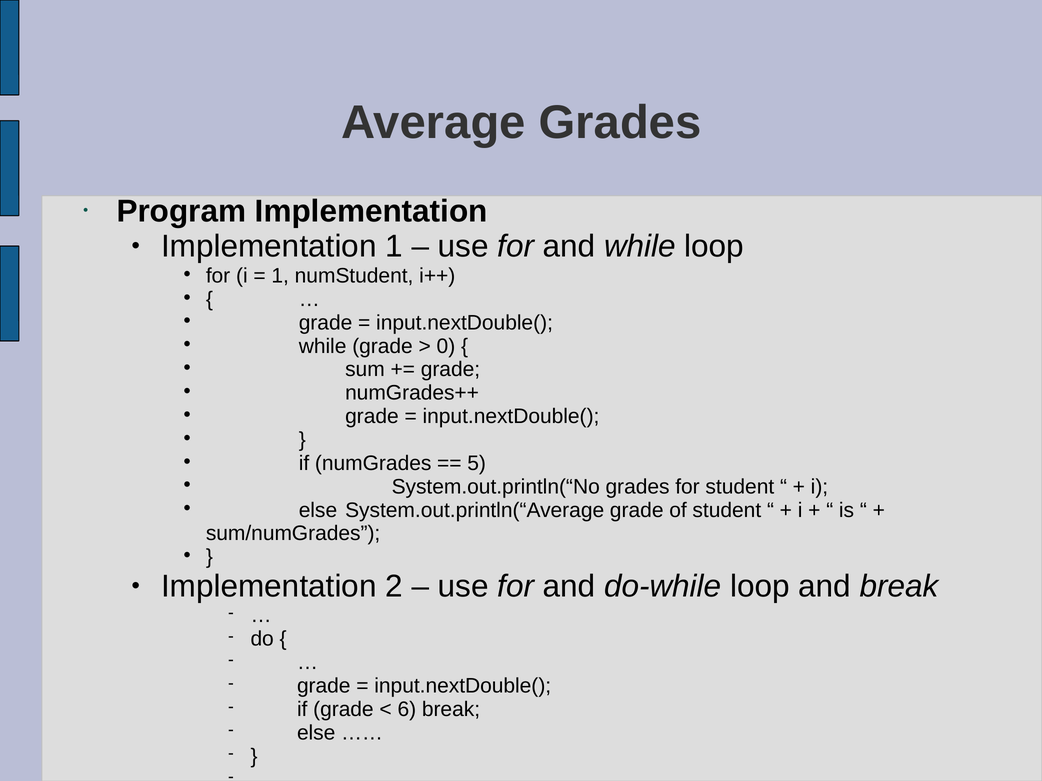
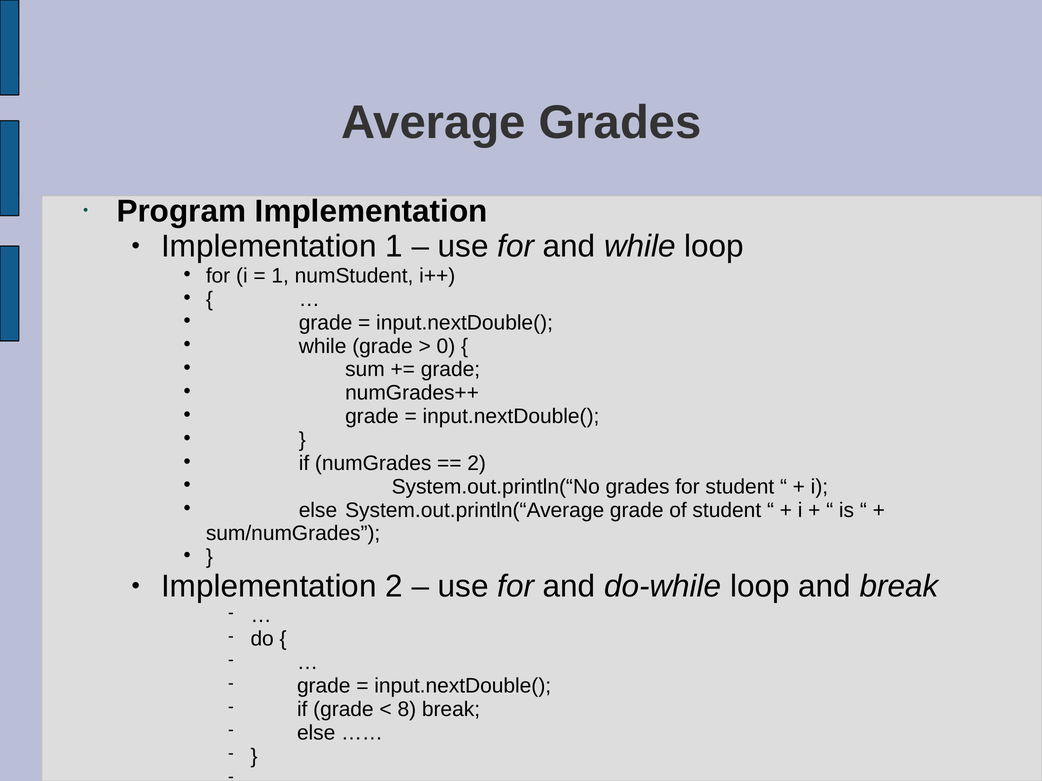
5: 5 -> 2 (477, 464)
6: 6 -> 8 (407, 710)
